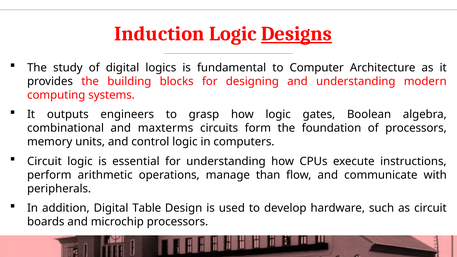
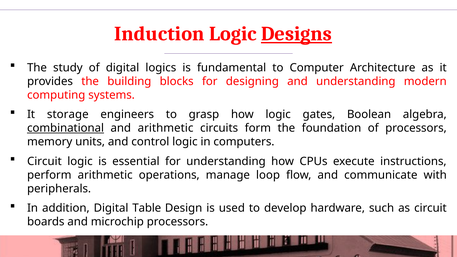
outputs: outputs -> storage (68, 114)
combinational underline: none -> present (66, 128)
and maxterms: maxterms -> arithmetic (166, 128)
than: than -> loop (268, 175)
